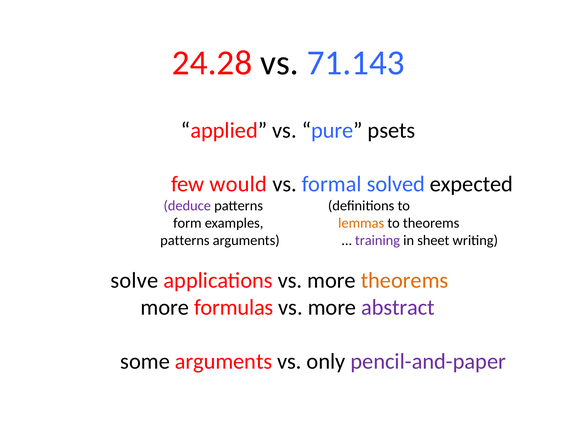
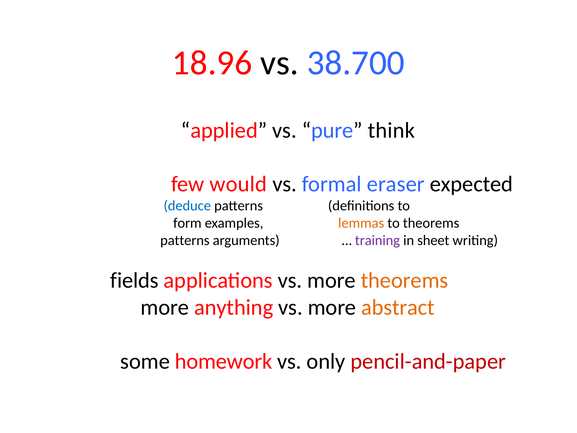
24.28: 24.28 -> 18.96 (212, 63)
71.143: 71.143 -> 38.700 (356, 63)
psets: psets -> think (391, 130)
solved: solved -> eraser (396, 184)
deduce colour: purple -> blue (187, 206)
solve: solve -> fields (134, 280)
formulas: formulas -> anything (234, 307)
abstract colour: purple -> orange (398, 307)
some arguments: arguments -> homework (224, 361)
pencil-and-paper colour: purple -> red (428, 361)
